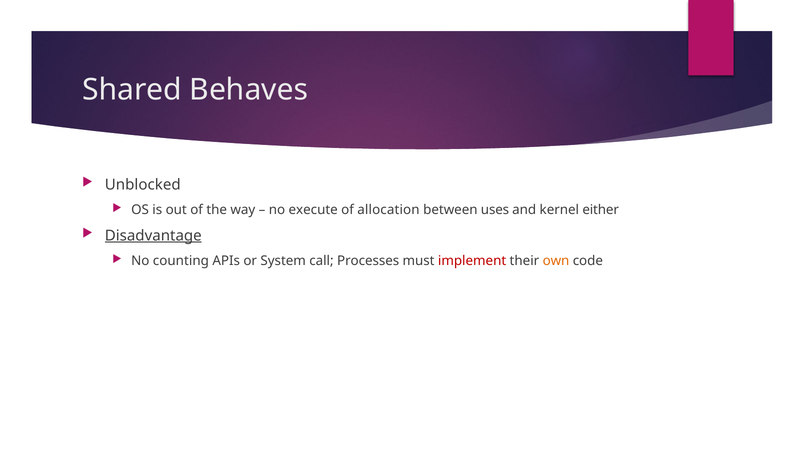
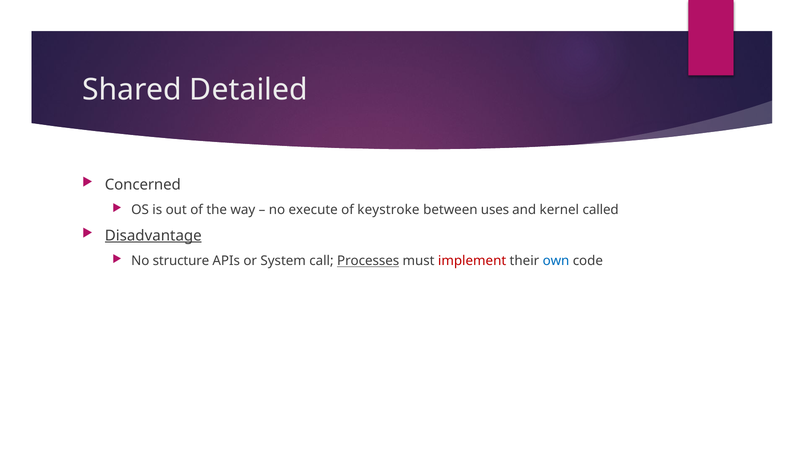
Behaves: Behaves -> Detailed (249, 90)
Unblocked: Unblocked -> Concerned (143, 185)
allocation: allocation -> keystroke (388, 210)
either: either -> called (601, 210)
counting: counting -> structure (181, 261)
Processes underline: none -> present (368, 261)
own colour: orange -> blue (556, 261)
